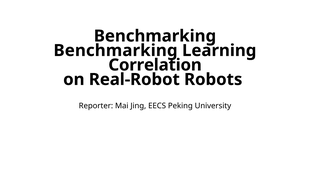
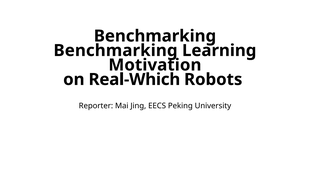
Correlation: Correlation -> Motivation (155, 65)
Real-Robot: Real-Robot -> Real-Which (134, 80)
